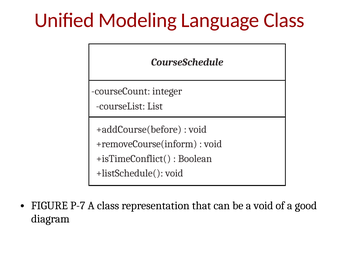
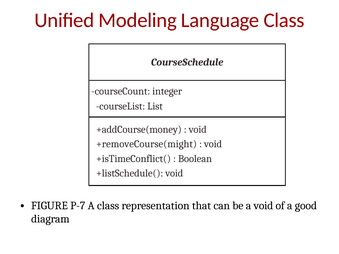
+addCourse(before: +addCourse(before -> +addCourse(money (139, 130)
+removeCourse(inform: +removeCourse(inform -> +removeCourse(might (147, 144)
